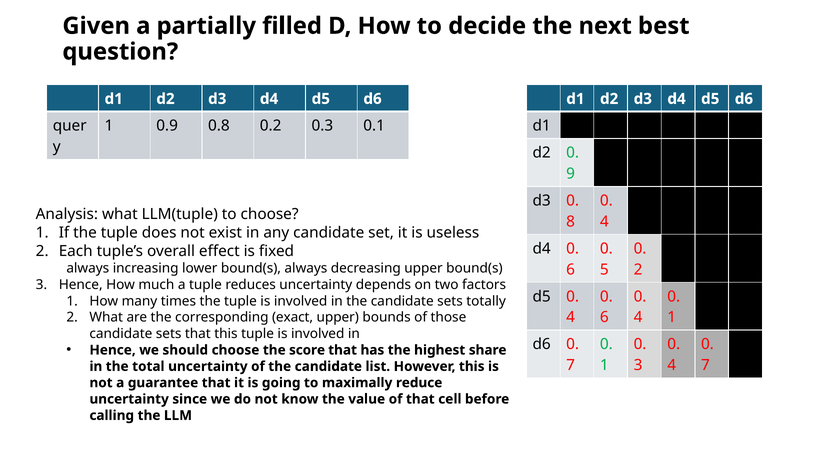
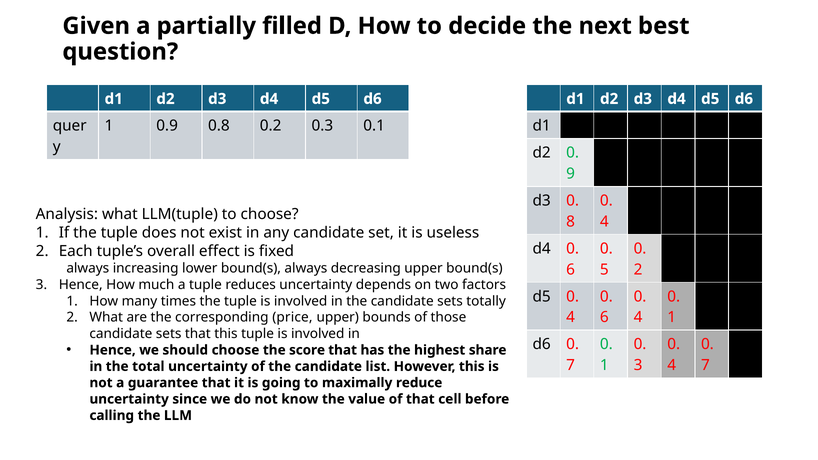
exact: exact -> price (292, 317)
